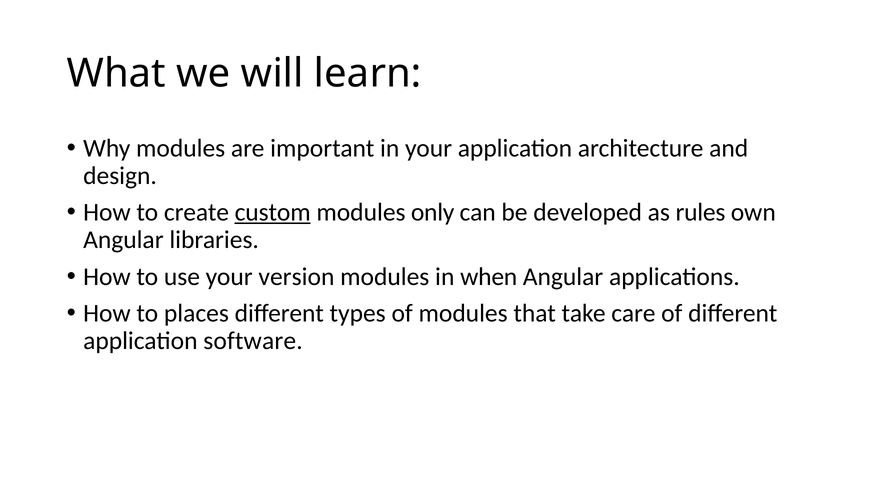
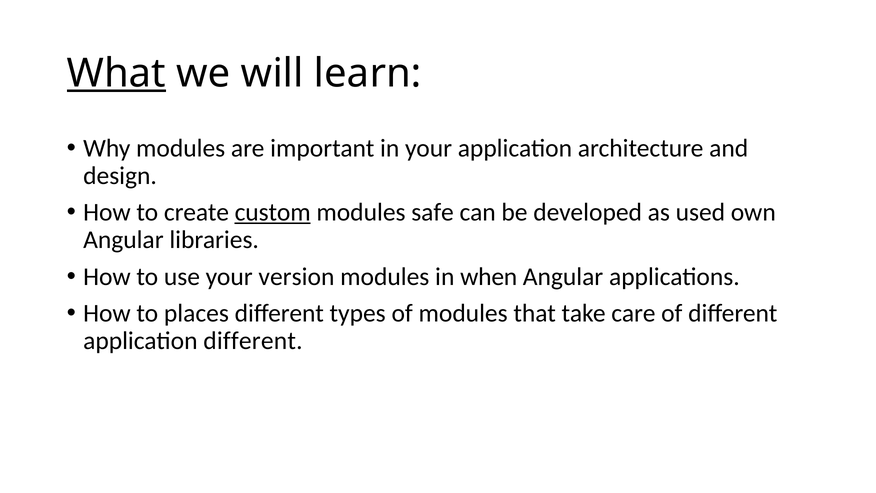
What underline: none -> present (116, 74)
only: only -> safe (433, 212)
rules: rules -> used (700, 212)
application software: software -> different (253, 341)
